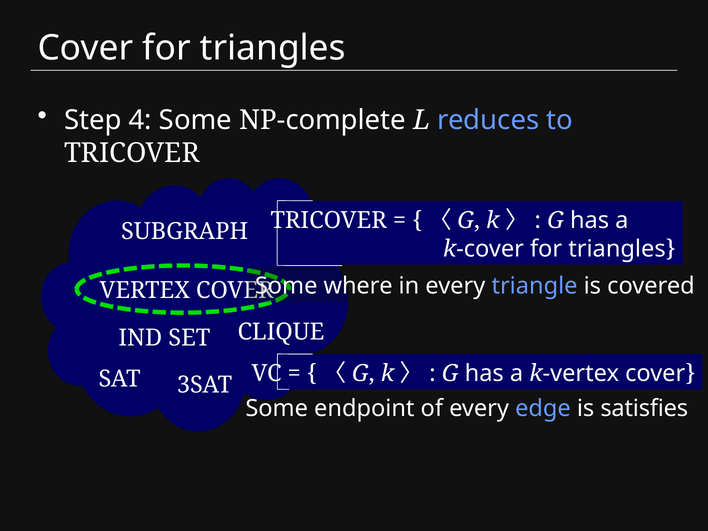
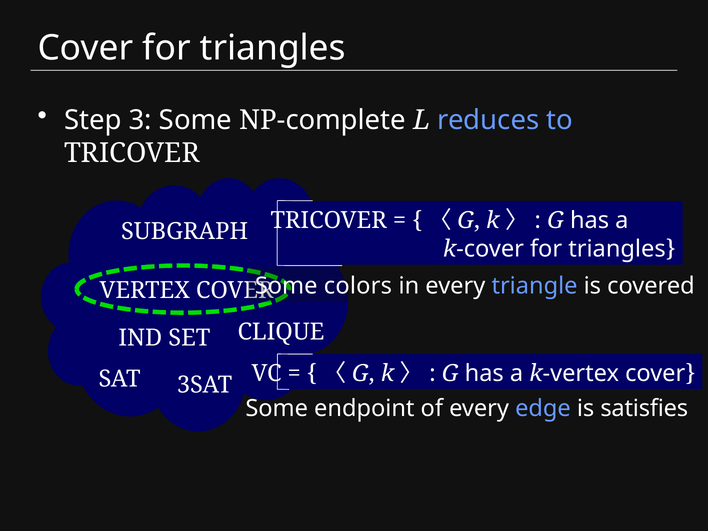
4: 4 -> 3 (140, 120)
where: where -> colors (358, 286)
